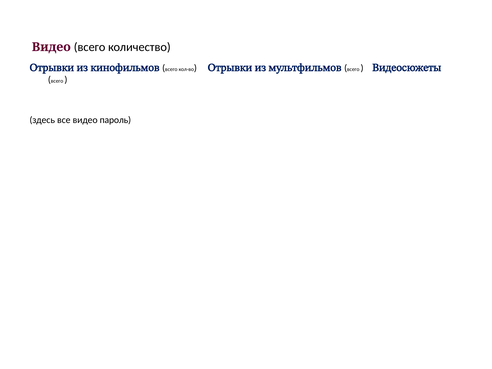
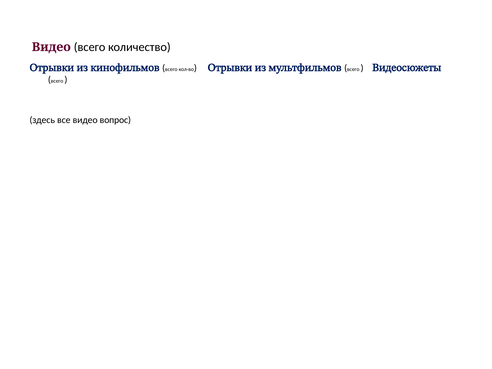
пароль: пароль -> вопрос (115, 120)
